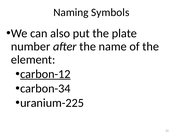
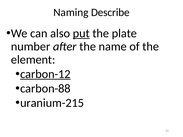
Symbols: Symbols -> Describe (110, 12)
put underline: none -> present (81, 33)
carbon-34: carbon-34 -> carbon-88 (45, 89)
uranium-225: uranium-225 -> uranium-215 (52, 103)
